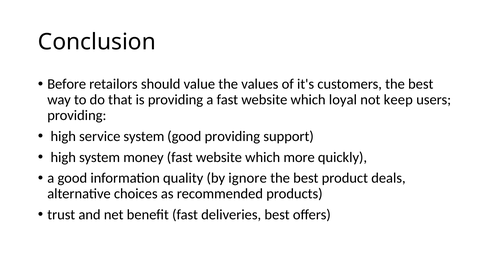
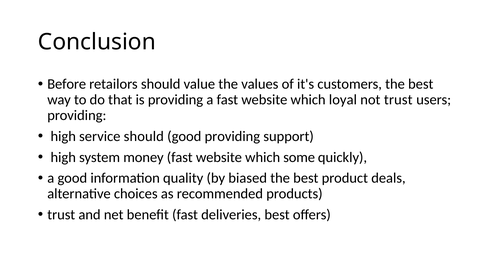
not keep: keep -> trust (398, 100)
service system: system -> should (144, 136)
more: more -> some (299, 157)
ignore: ignore -> biased (248, 178)
